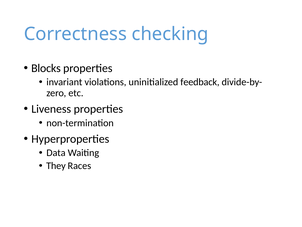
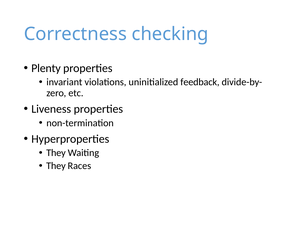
Blocks: Blocks -> Plenty (46, 68)
Data: Data -> They (56, 153)
